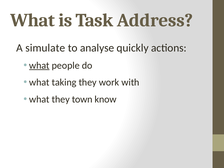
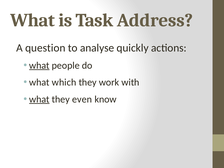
simulate: simulate -> question (45, 48)
taking: taking -> which (64, 82)
what underline: none -> present (39, 99)
town: town -> even (82, 99)
